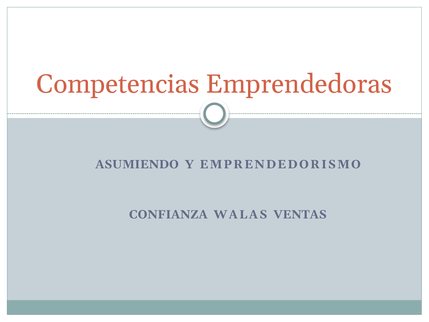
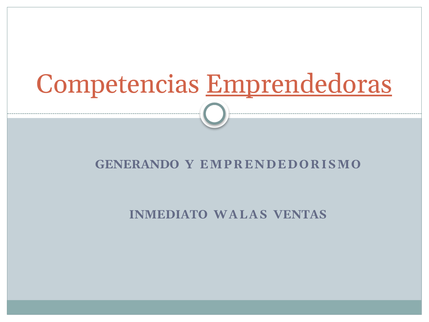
Emprendedoras underline: none -> present (299, 84)
ASUMIENDO: ASUMIENDO -> GENERANDO (137, 164)
CONFIANZA: CONFIANZA -> INMEDIATO (168, 214)
